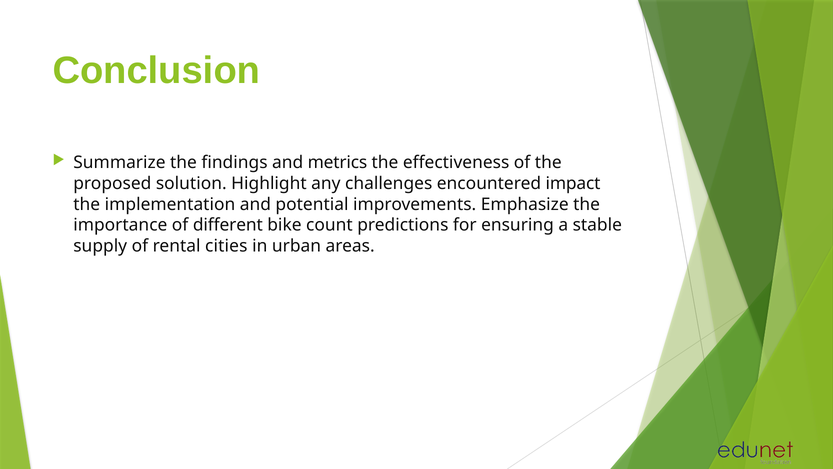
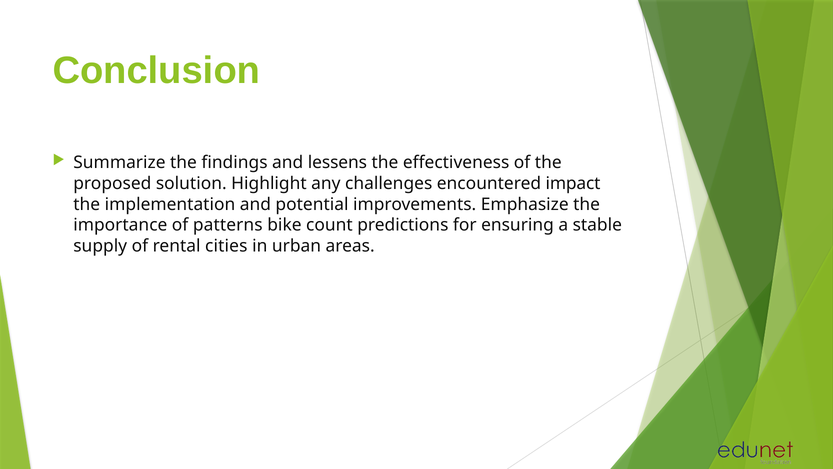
metrics: metrics -> lessens (337, 162)
different: different -> patterns (228, 225)
